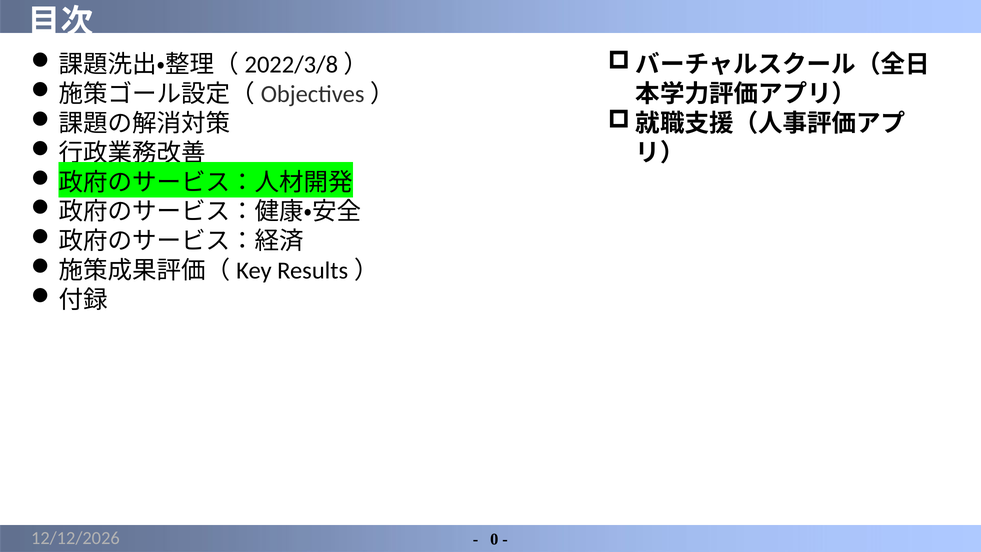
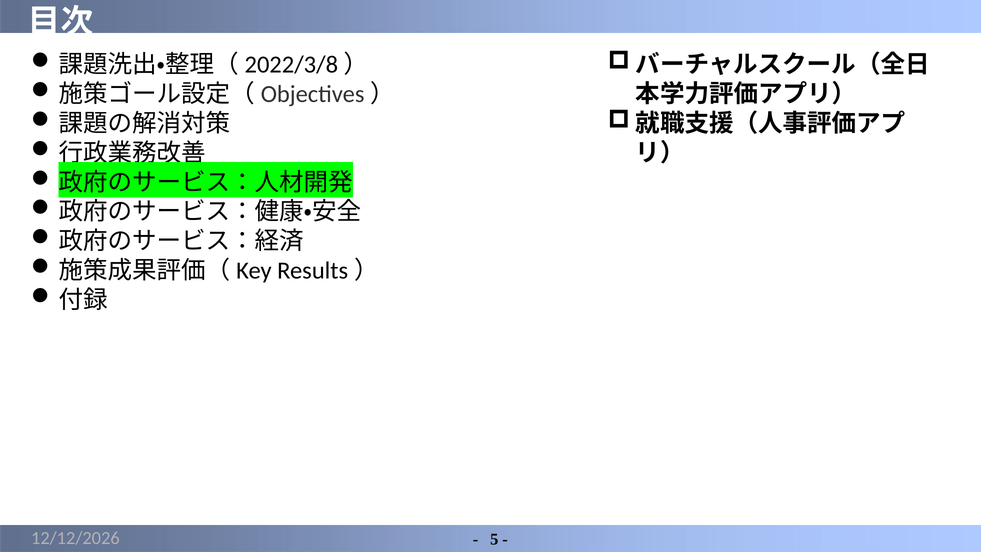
0: 0 -> 5 (494, 539)
